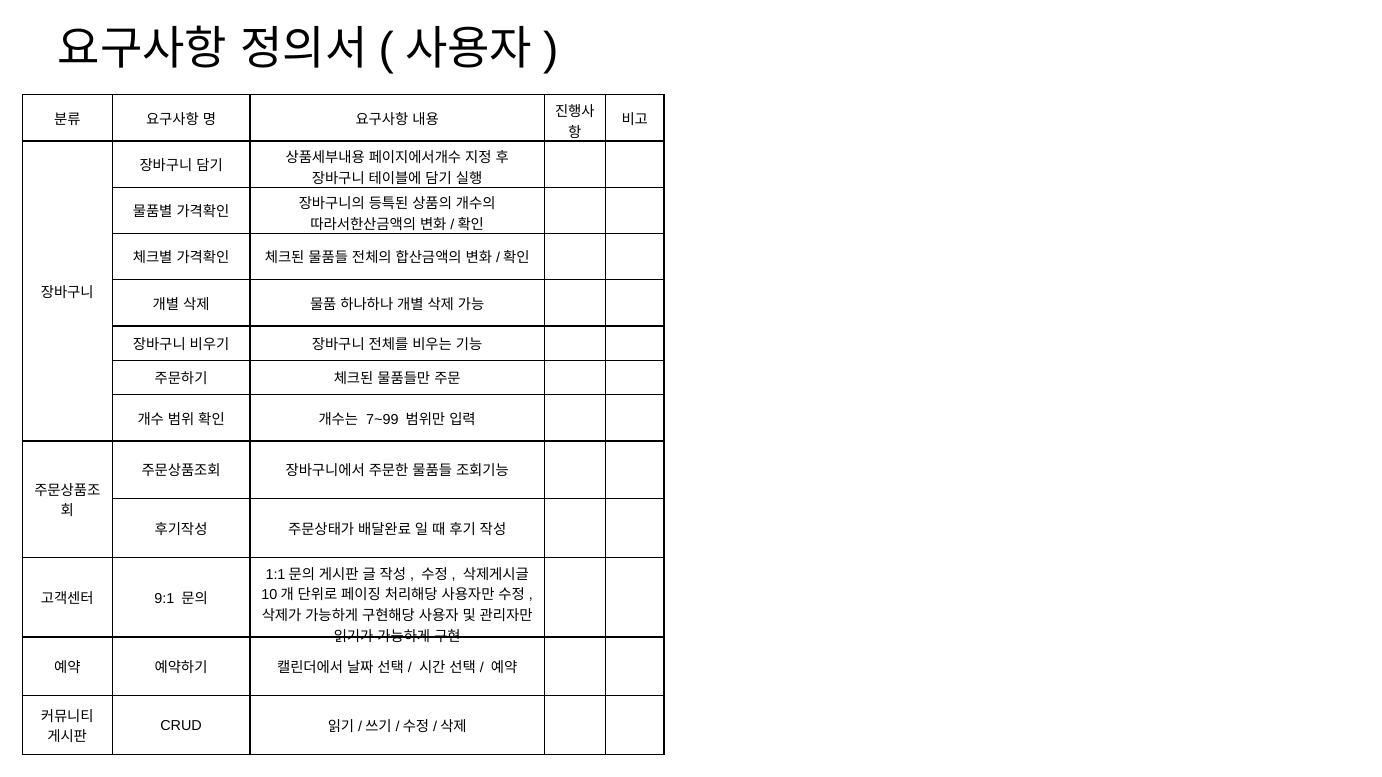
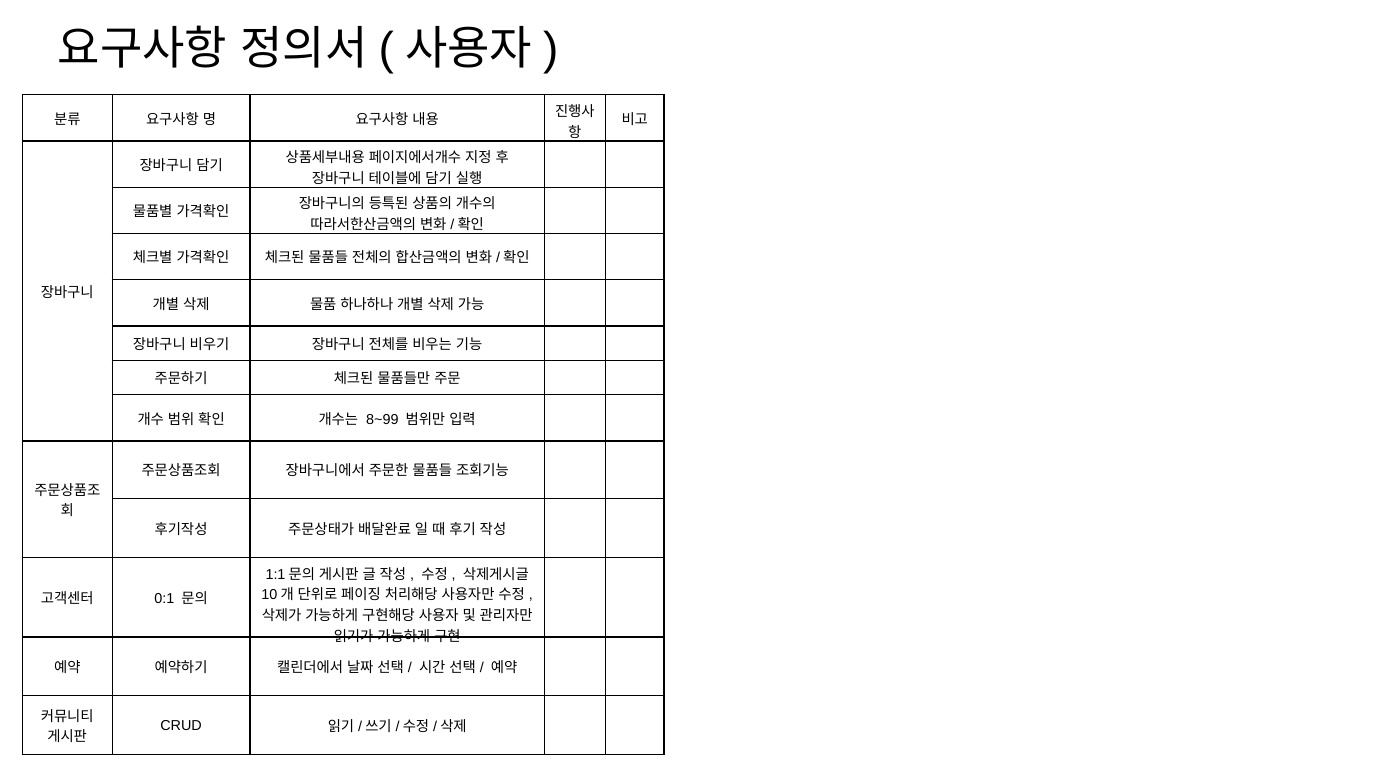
7~99: 7~99 -> 8~99 (382, 420)
9:1: 9:1 -> 0:1 (164, 599)
